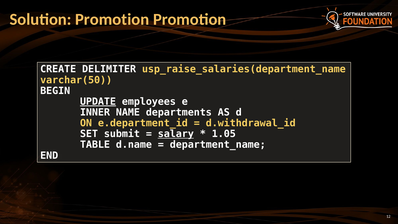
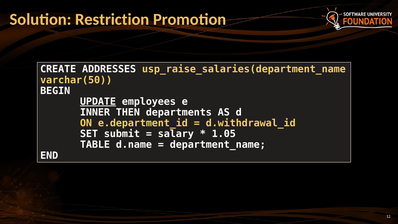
Solution Promotion: Promotion -> Restriction (112, 19)
DELIMITER: DELIMITER -> ADDRESSES (109, 69)
NAME: NAME -> THEN (128, 112)
salary underline: present -> none (176, 134)
